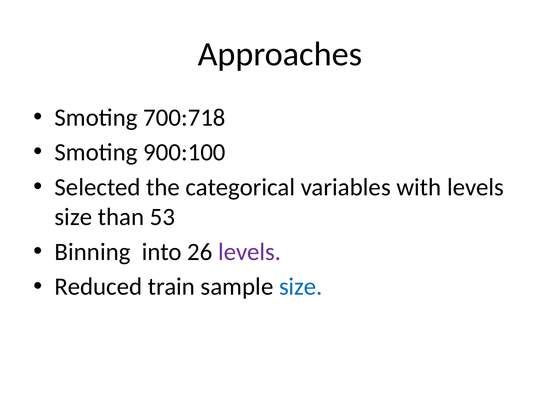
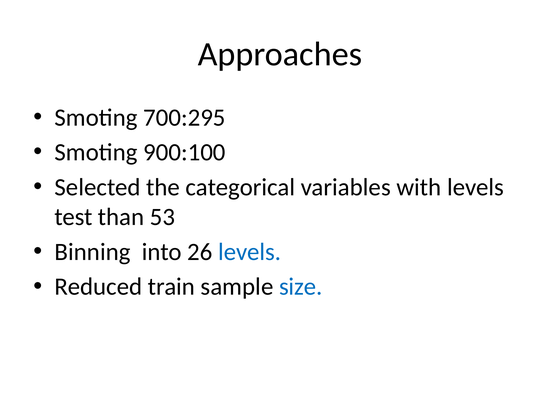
700:718: 700:718 -> 700:295 (184, 117)
size: size -> test (74, 217)
levels colour: purple -> blue (250, 252)
